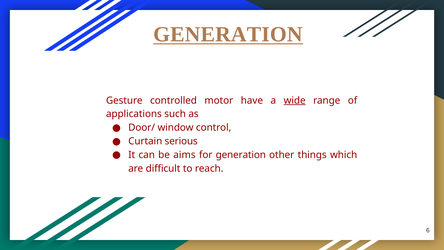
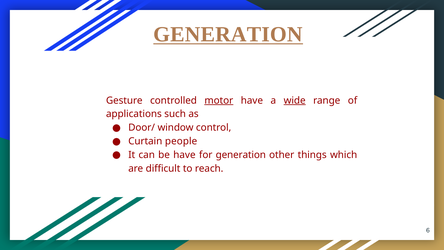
motor underline: none -> present (219, 100)
serious: serious -> people (181, 141)
be aims: aims -> have (184, 155)
